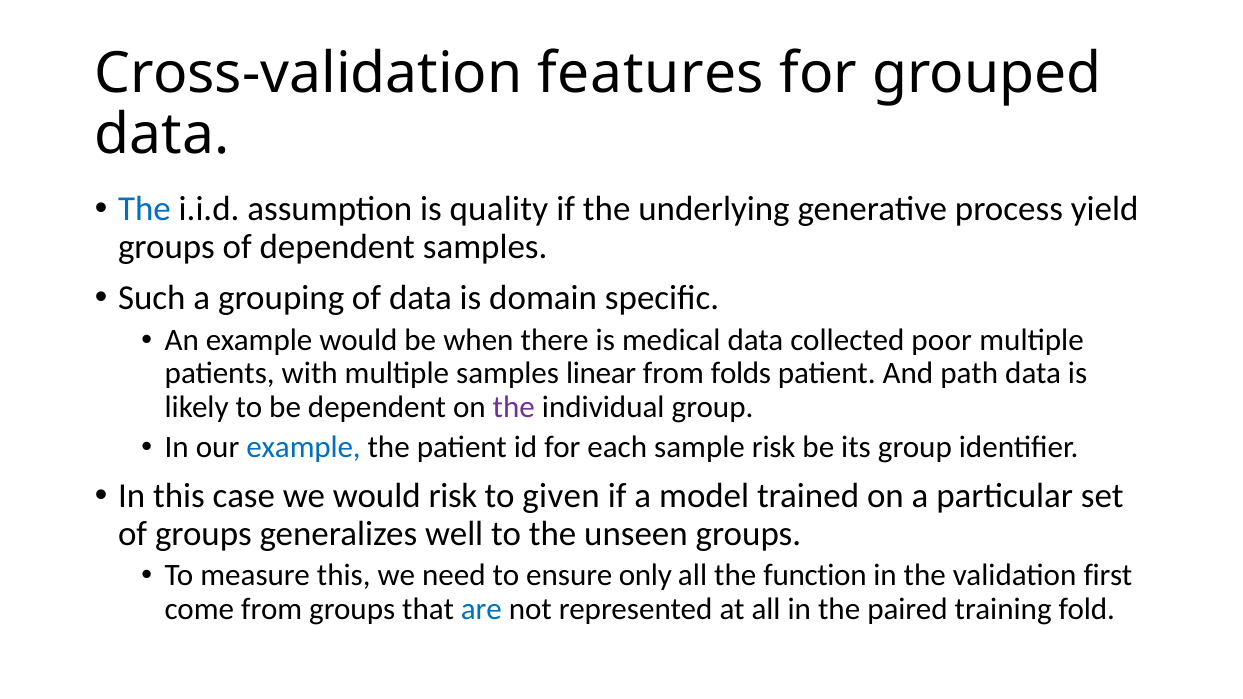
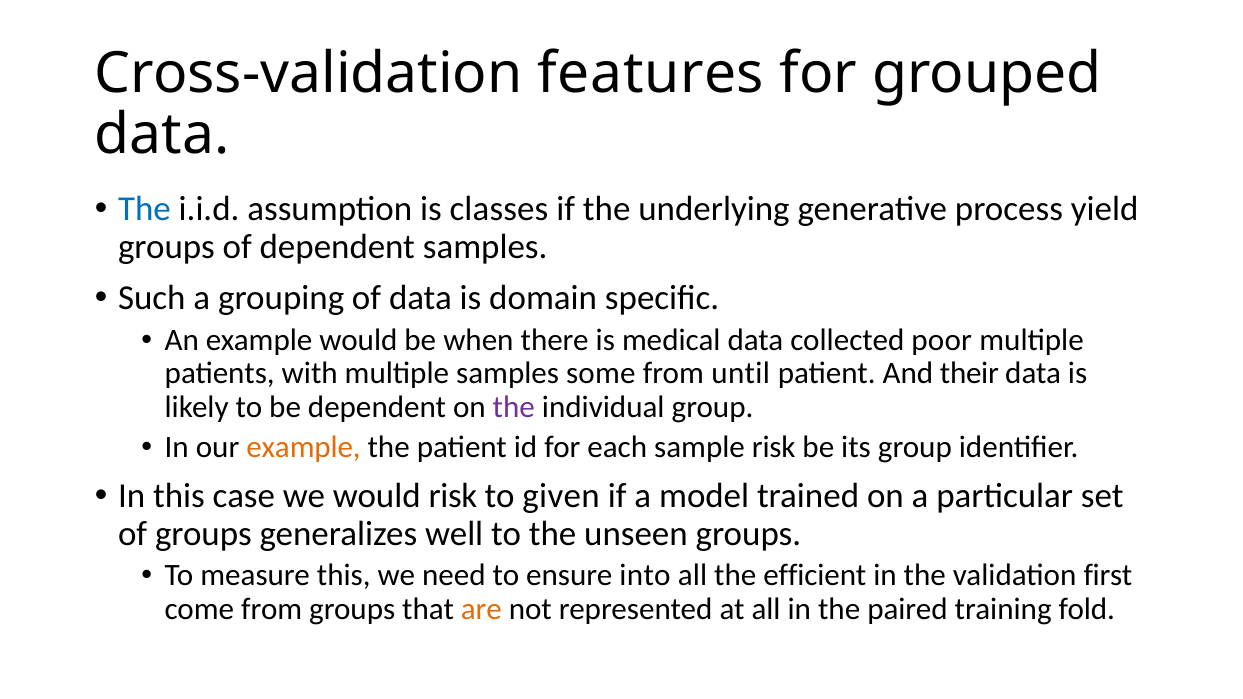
quality: quality -> classes (499, 209)
linear: linear -> some (601, 374)
folds: folds -> until (741, 374)
path: path -> their (969, 374)
example colour: blue -> orange (304, 447)
only: only -> into (645, 576)
function: function -> efficient (815, 576)
are colour: blue -> orange (481, 609)
